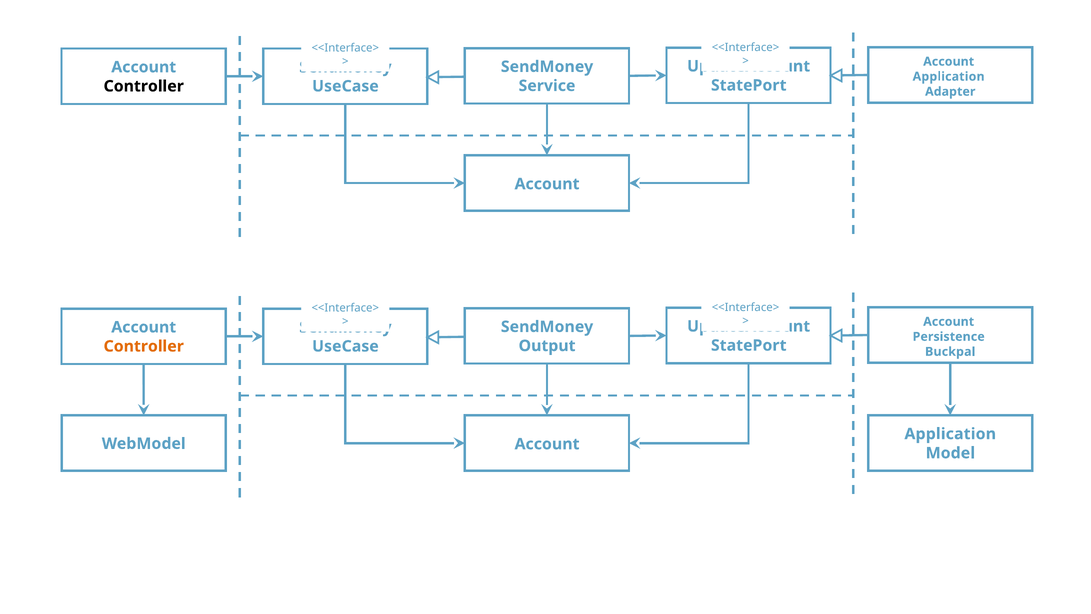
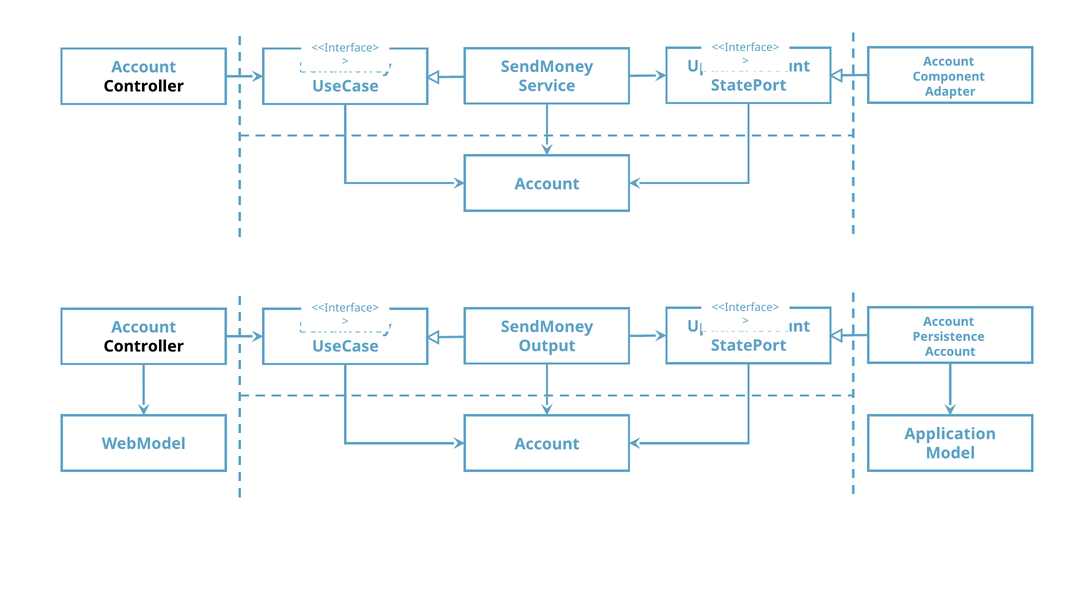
Application: Application -> Component (949, 77)
Controller colour: orange -> black (144, 346)
Buckpal: Buckpal -> Account (950, 352)
